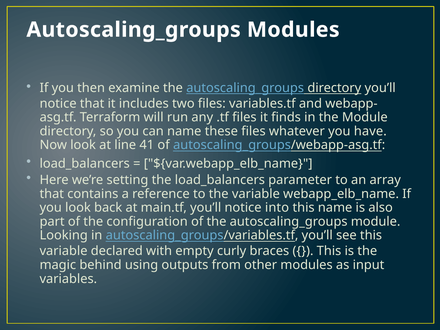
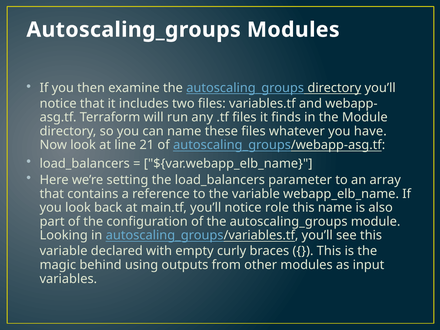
41: 41 -> 21 (147, 145)
into: into -> role (277, 208)
